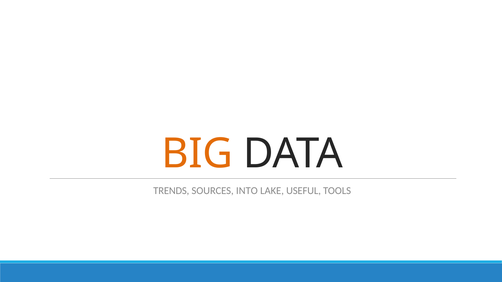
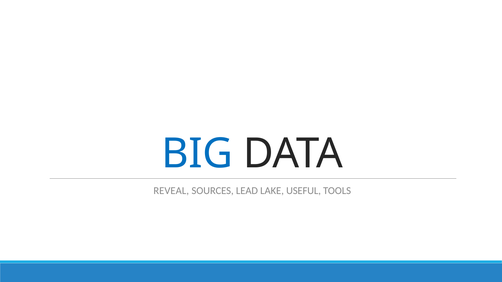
BIG colour: orange -> blue (197, 154)
TRENDS: TRENDS -> REVEAL (171, 191)
INTO: INTO -> LEAD (247, 191)
